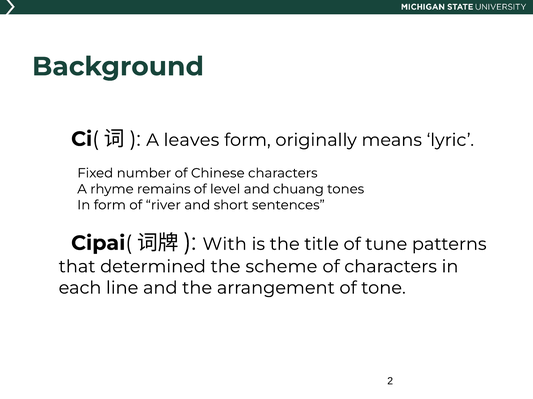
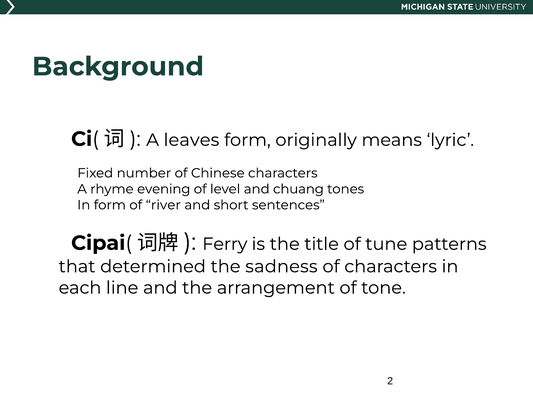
remains: remains -> evening (164, 189)
With: With -> Ferry (225, 244)
scheme: scheme -> sadness (281, 267)
